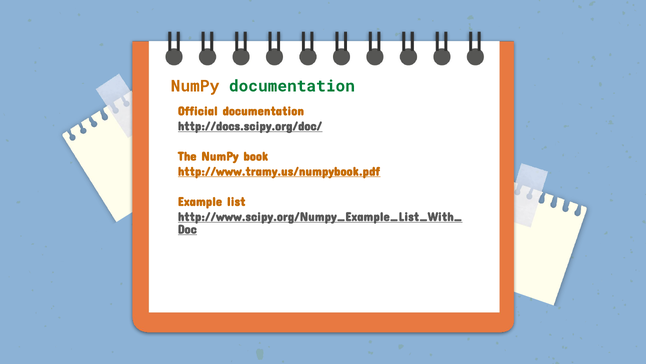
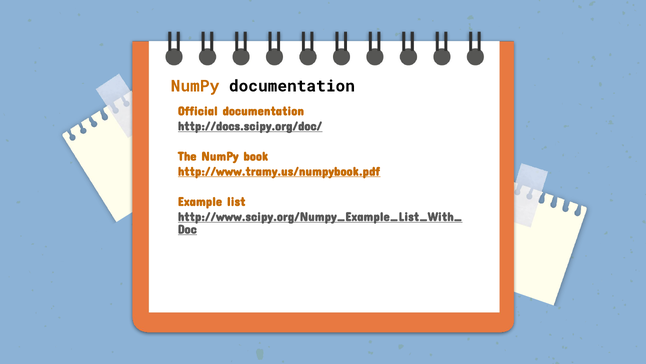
documentation colour: green -> black (292, 86)
